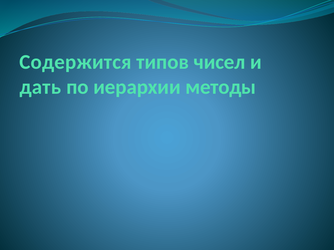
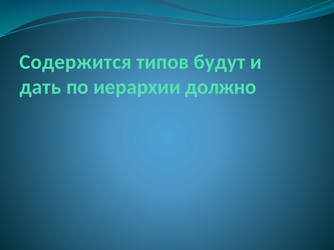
чисел: чисел -> будут (219, 62)
методы: методы -> должно (221, 87)
